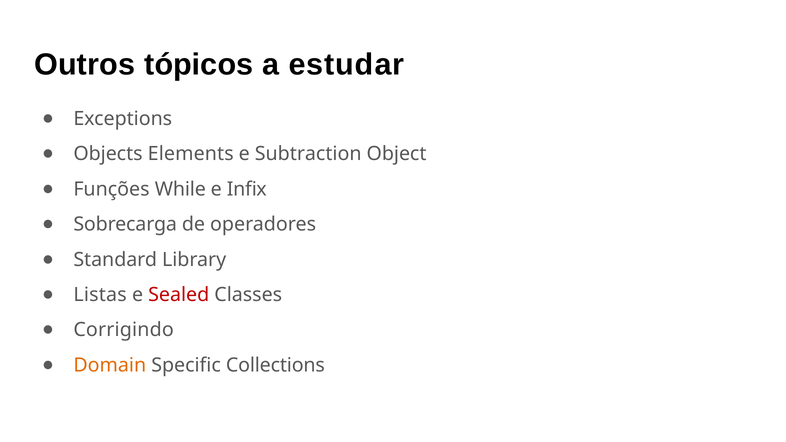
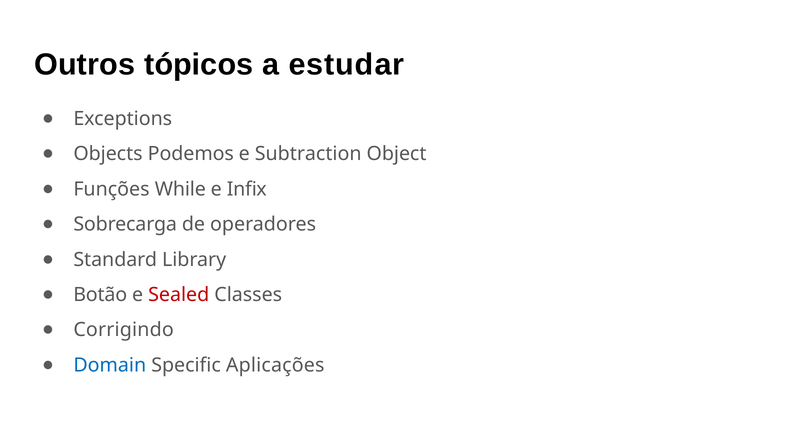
Elements: Elements -> Podemos (191, 154)
Listas: Listas -> Botão (100, 295)
Domain colour: orange -> blue (110, 365)
Collections: Collections -> Aplicações (275, 365)
